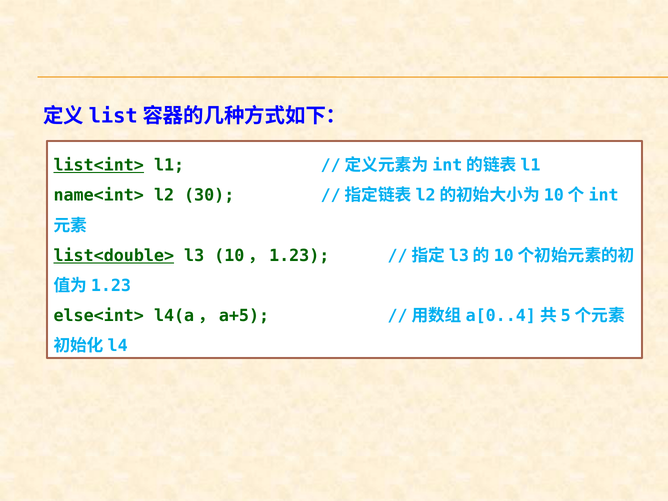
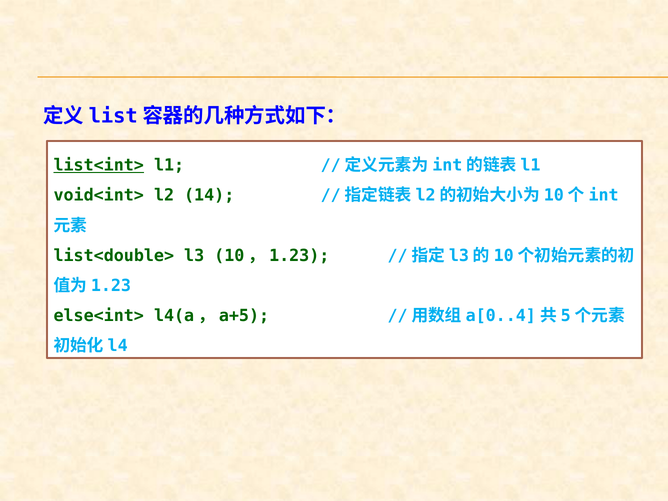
name<int>: name<int> -> void<int> (99, 195)
30: 30 -> 14 (209, 195)
list<double> underline: present -> none (114, 256)
